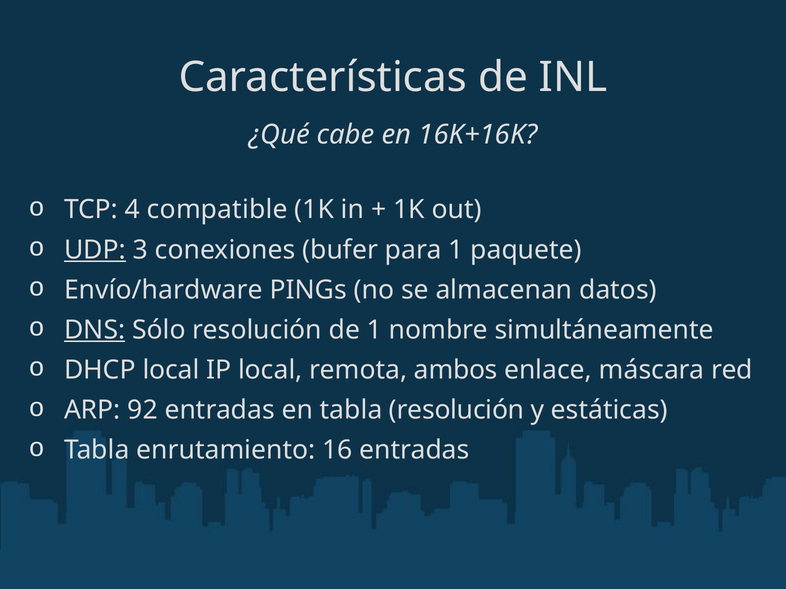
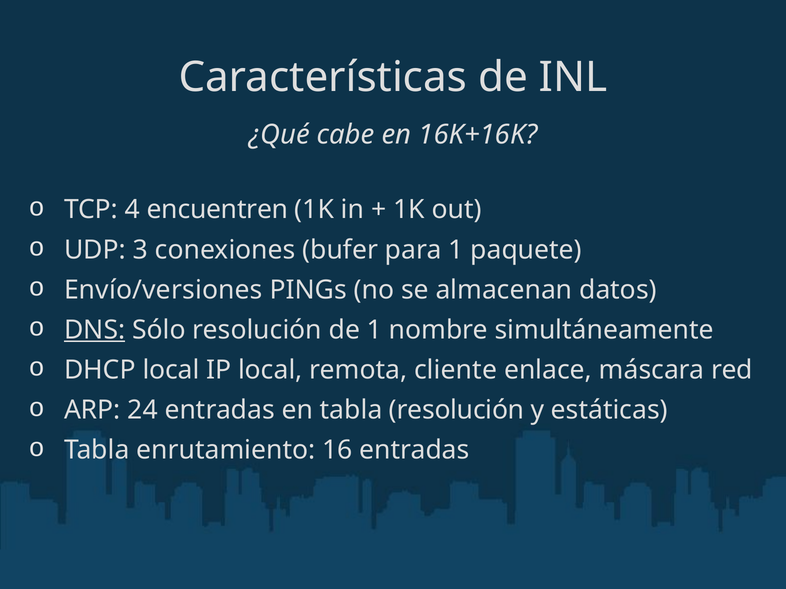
compatible: compatible -> encuentren (217, 210)
UDP underline: present -> none (95, 250)
Envío/hardware: Envío/hardware -> Envío/versiones (163, 290)
ambos: ambos -> cliente (456, 370)
92: 92 -> 24 (143, 410)
